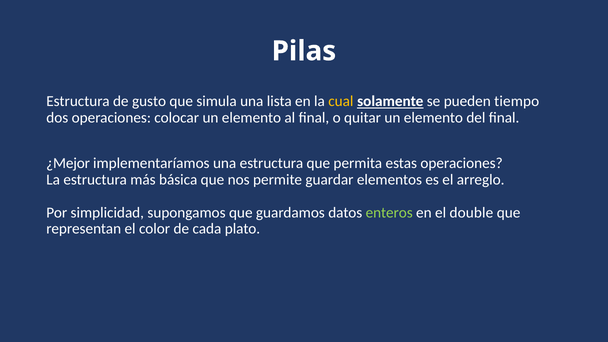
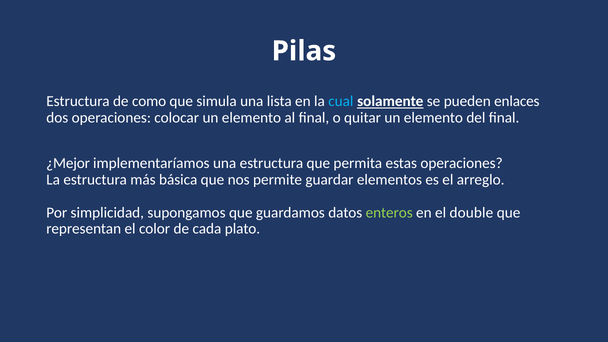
gusto: gusto -> como (149, 101)
cual colour: yellow -> light blue (341, 101)
tiempo: tiempo -> enlaces (517, 101)
